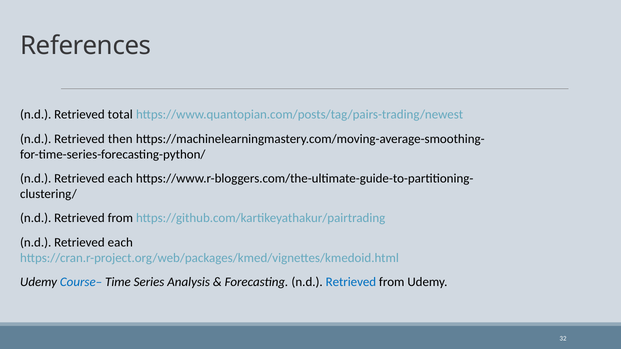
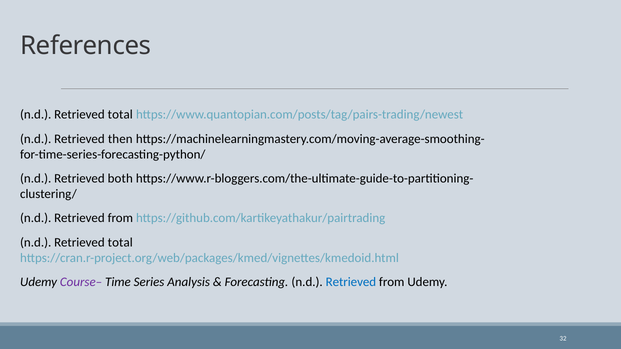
each: each -> both (120, 179)
each: each -> total (120, 243)
Course– colour: blue -> purple (81, 282)
